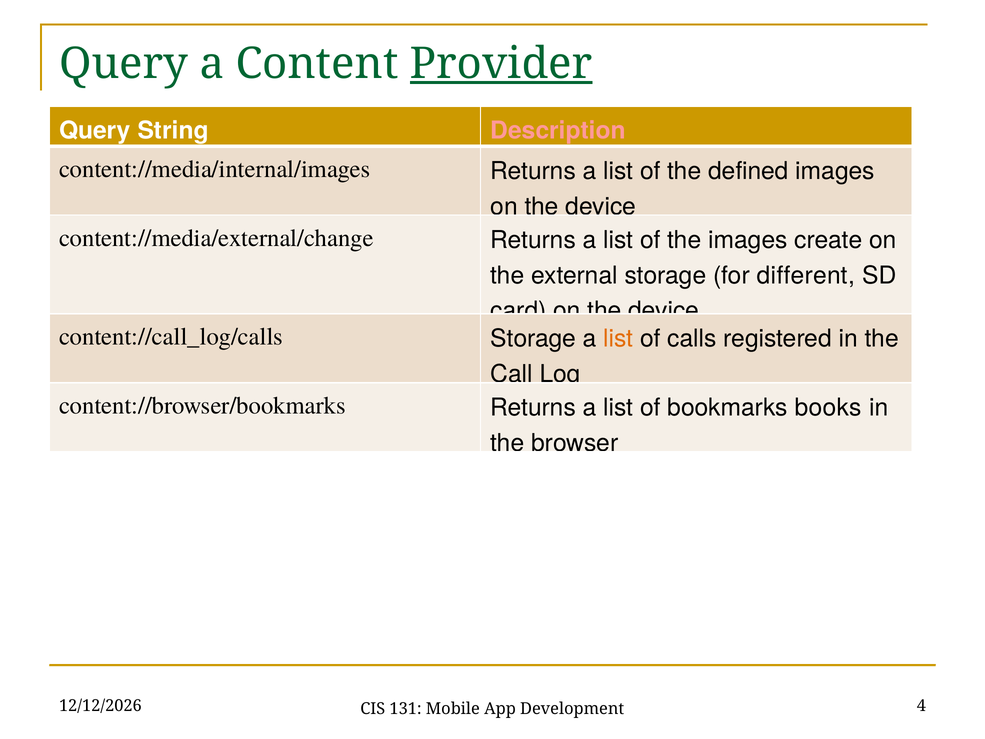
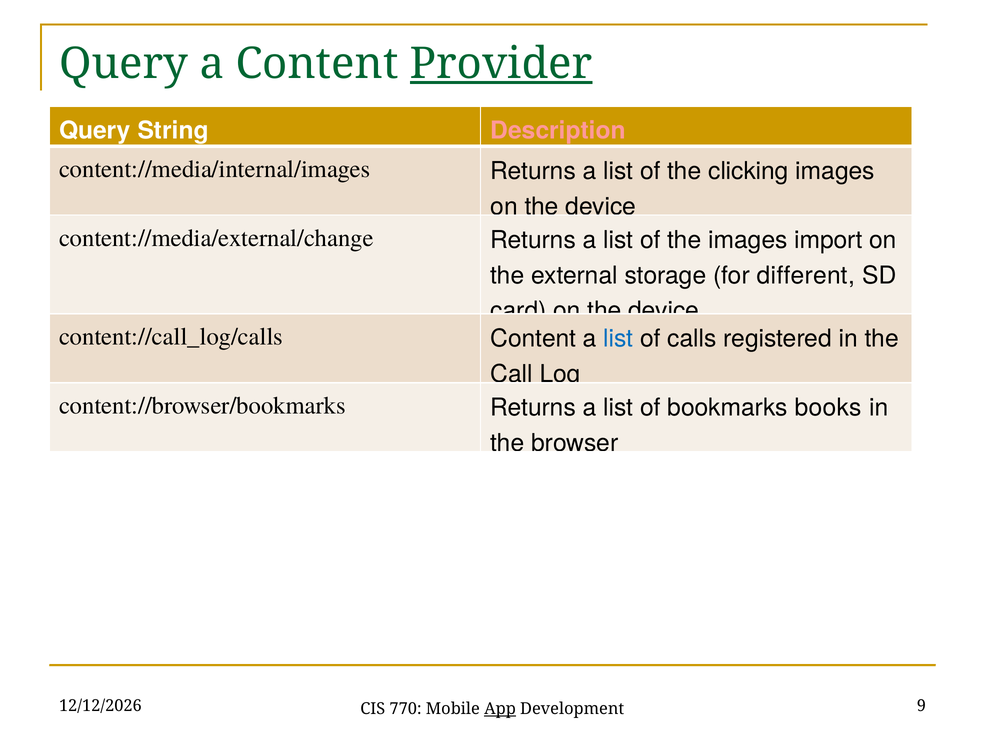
defined: defined -> clicking (748, 171)
create: create -> import (828, 240)
Storage: Storage -> Content (533, 339)
list colour: orange -> blue (618, 339)
131: 131 -> 770 (406, 709)
App underline: none -> present (500, 709)
4: 4 -> 9 (921, 705)
